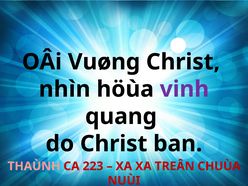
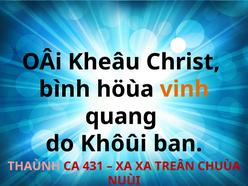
Vuøng: Vuøng -> Kheâu (104, 62)
nhìn: nhìn -> bình (65, 89)
vinh colour: purple -> orange (184, 89)
do Christ: Christ -> Khôûi (114, 144)
223: 223 -> 431 (93, 166)
